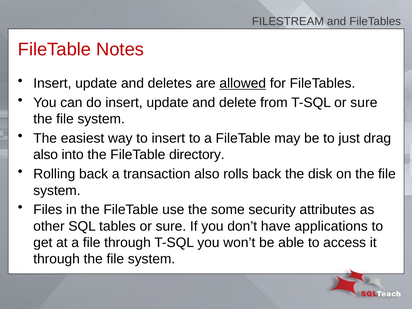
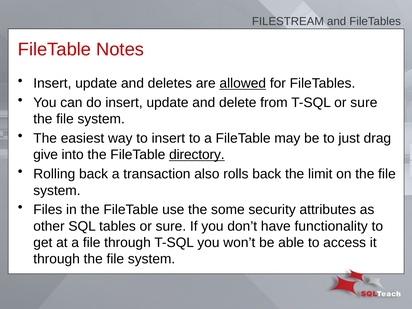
also: also -> give (46, 155)
directory underline: none -> present (197, 155)
disk: disk -> limit (320, 174)
applications: applications -> functionality (331, 226)
